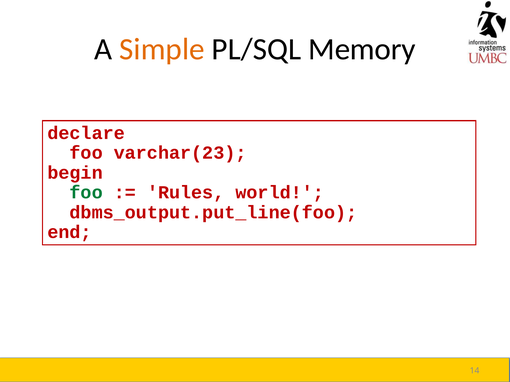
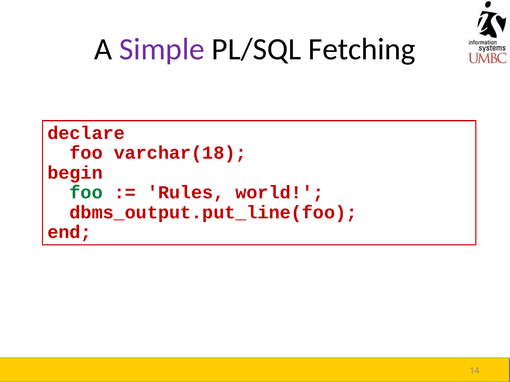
Simple colour: orange -> purple (162, 49)
Memory: Memory -> Fetching (362, 49)
varchar(23: varchar(23 -> varchar(18 (180, 153)
